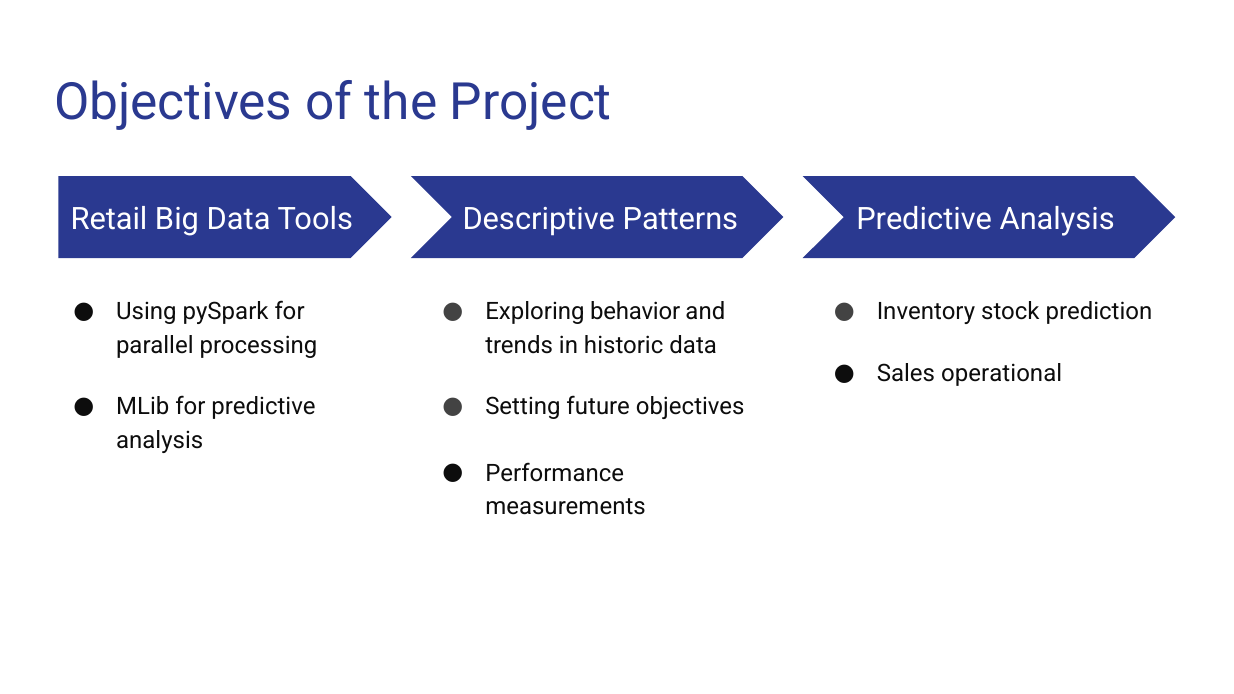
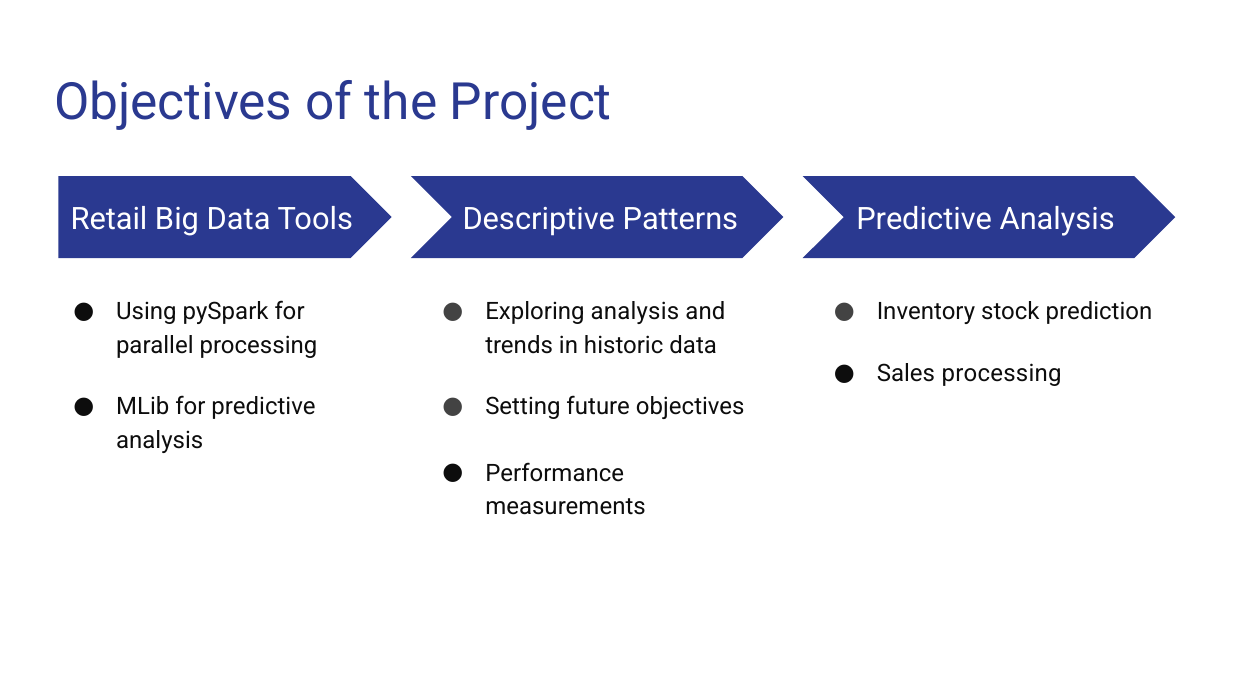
Exploring behavior: behavior -> analysis (635, 312)
Sales operational: operational -> processing (1002, 374)
